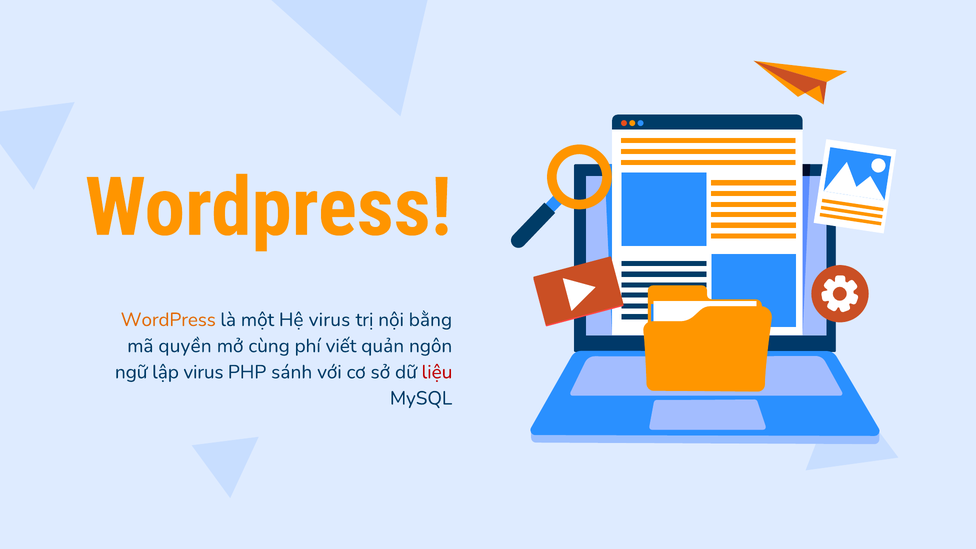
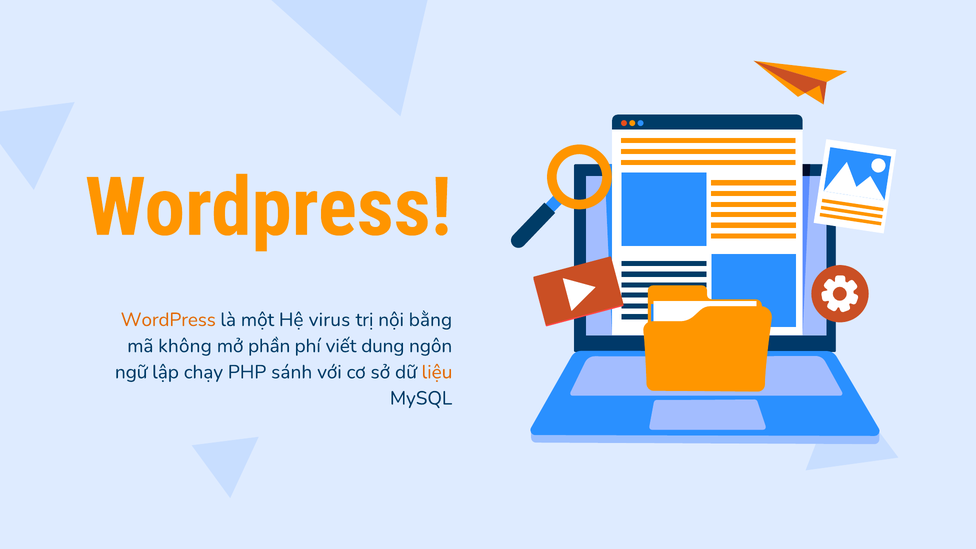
quyền: quyền -> không (185, 346)
cùng: cùng -> phần (269, 346)
quản: quản -> dung (383, 346)
lập virus: virus -> chạy (203, 372)
liệu colour: red -> orange (437, 372)
